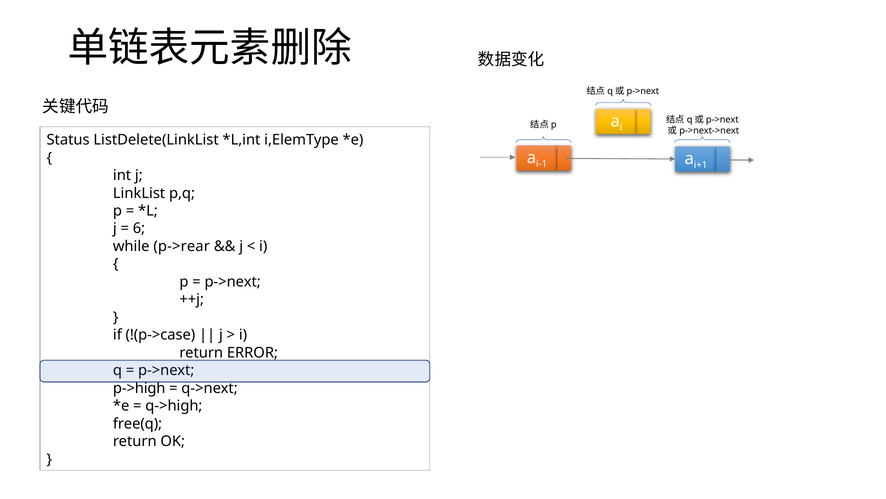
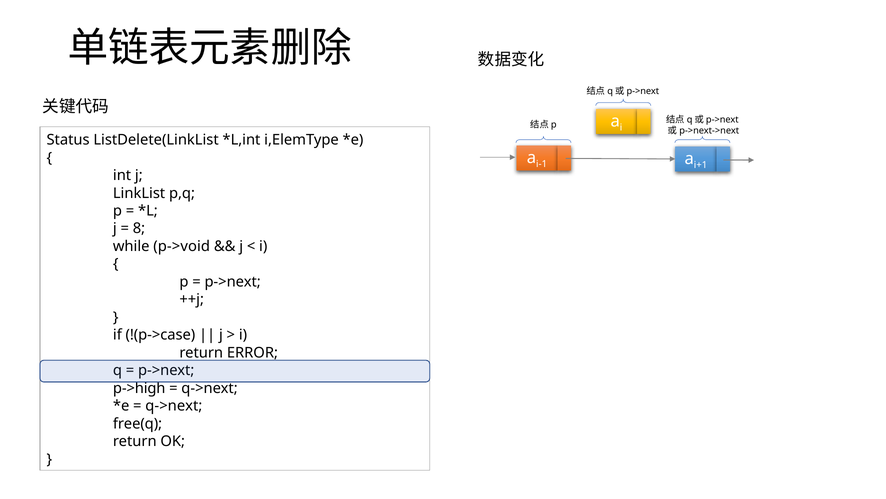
6: 6 -> 8 (139, 228)
p->rear: p->rear -> p->void (182, 246)
q->high: q->high -> q->next (174, 405)
